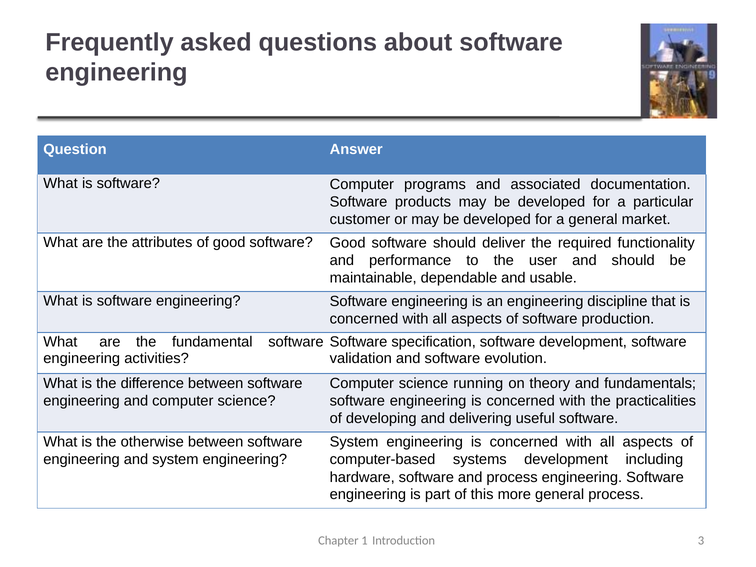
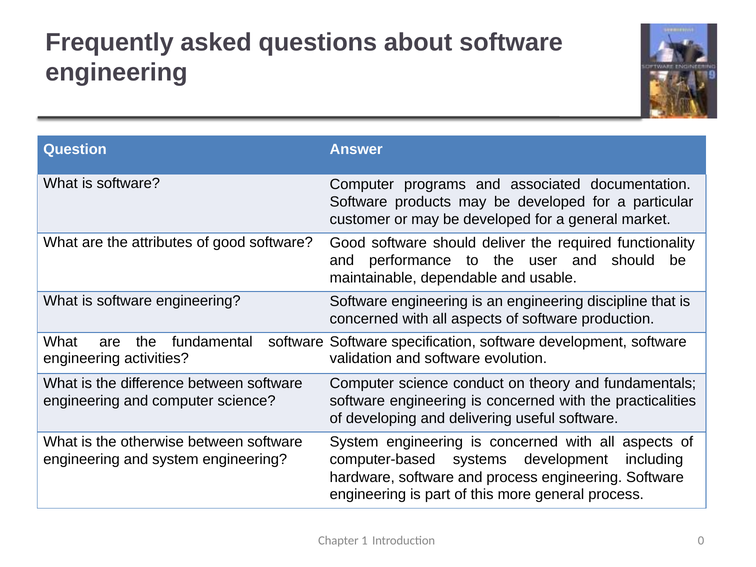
running: running -> conduct (478, 383)
3: 3 -> 0 (701, 541)
